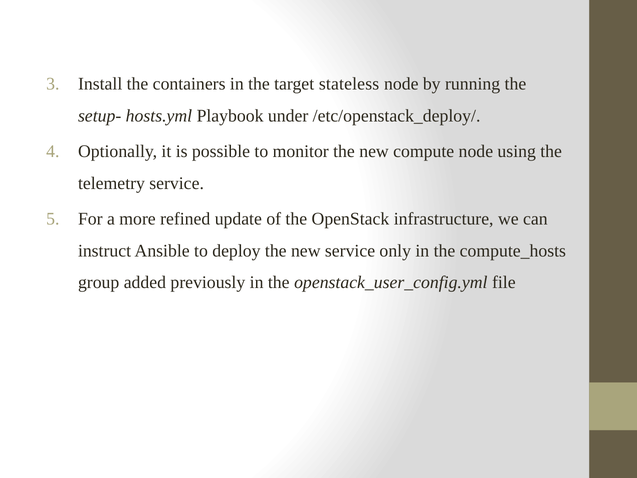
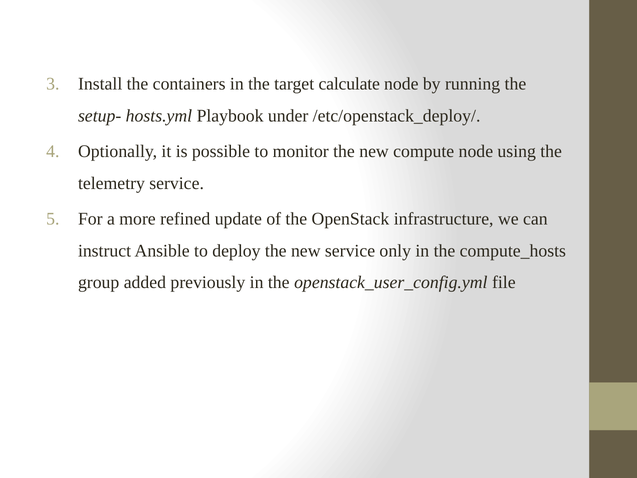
stateless: stateless -> calculate (349, 84)
